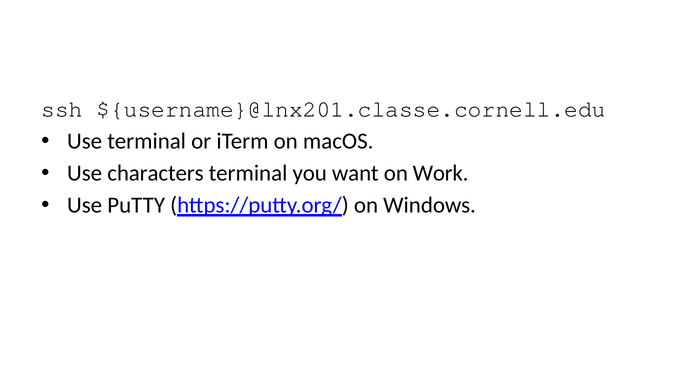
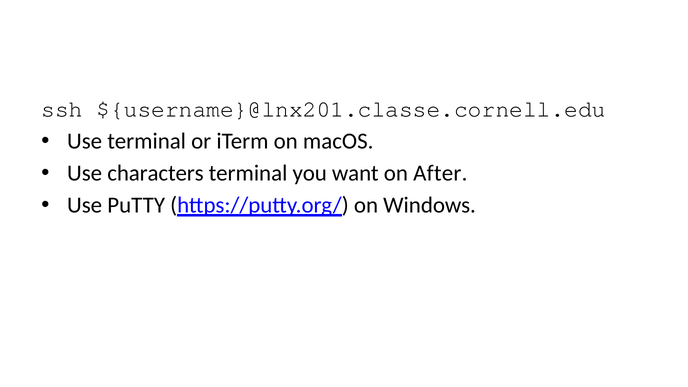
Work: Work -> After (440, 173)
